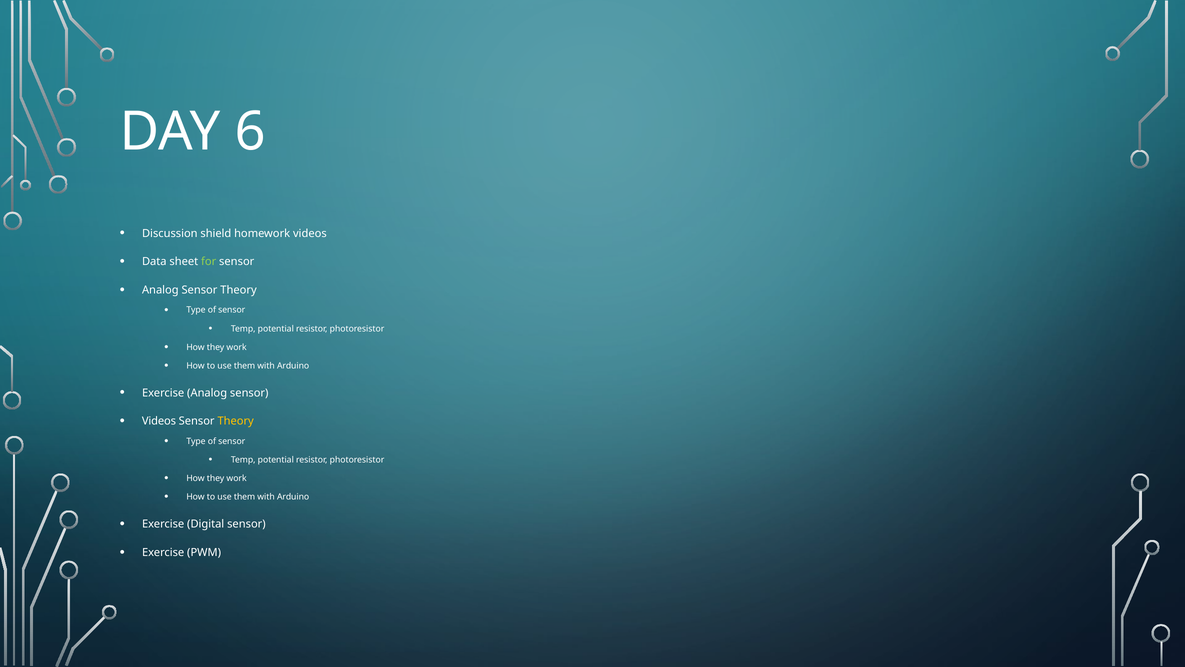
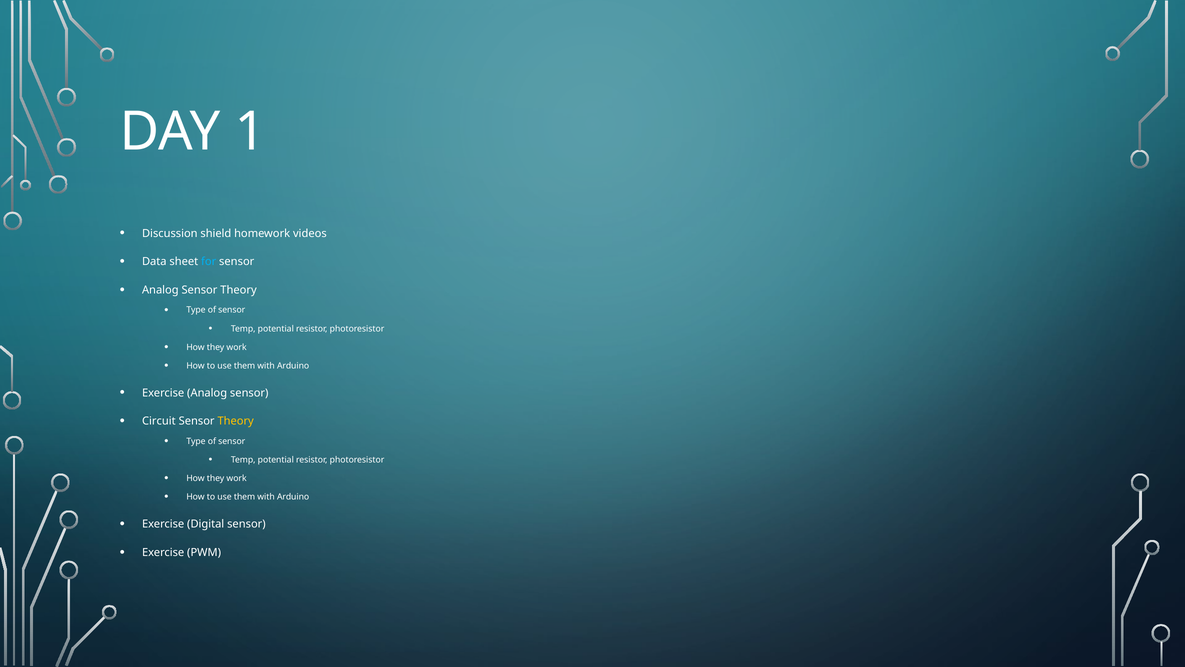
6: 6 -> 1 (250, 132)
for colour: light green -> light blue (209, 262)
Videos: Videos -> Circuit (159, 421)
